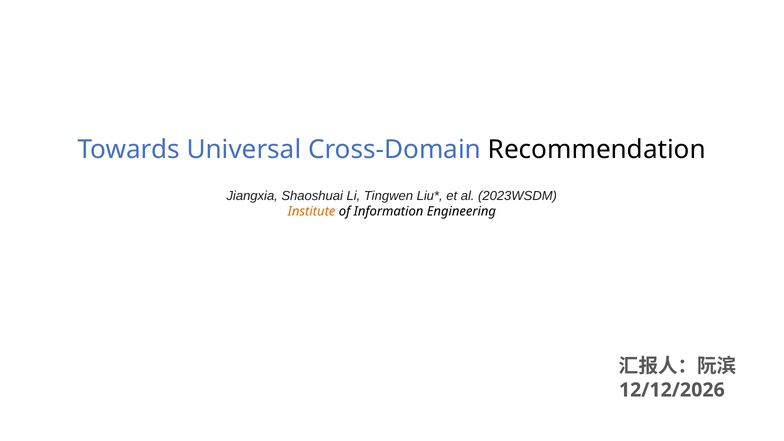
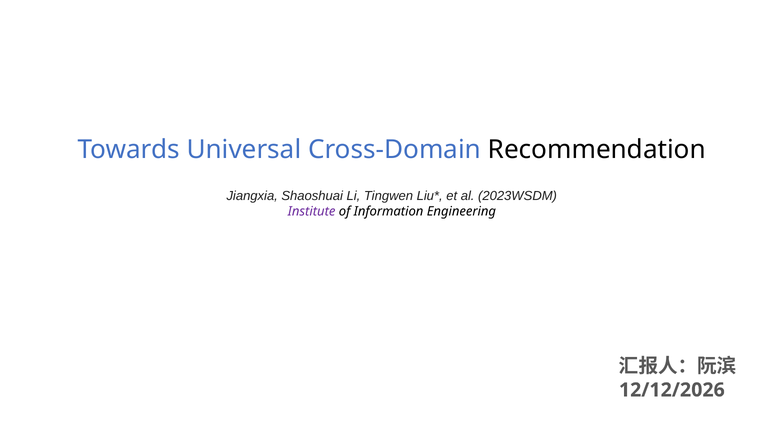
Institute colour: orange -> purple (312, 212)
